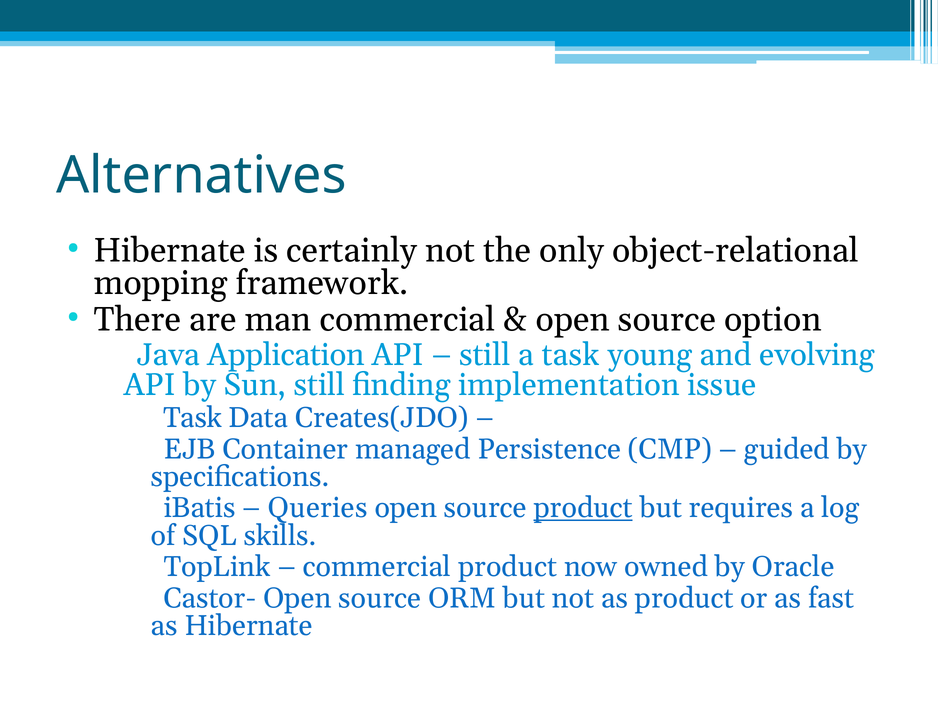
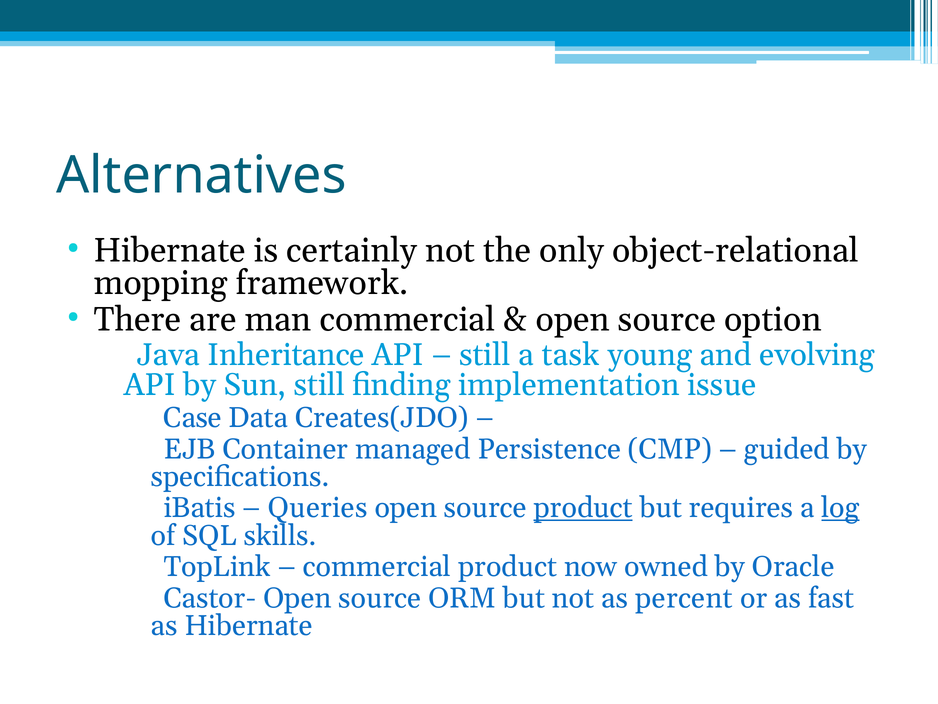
Application: Application -> Inheritance (286, 354)
Task: Task -> Case (193, 417)
log underline: none -> present (840, 508)
as product: product -> percent (684, 598)
